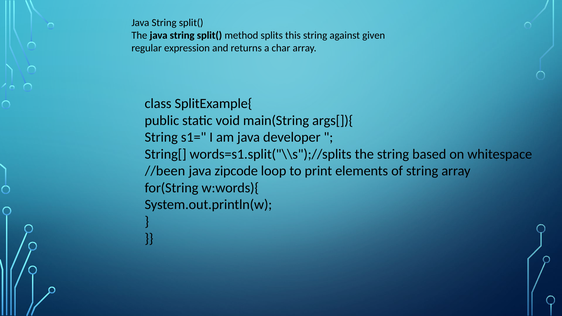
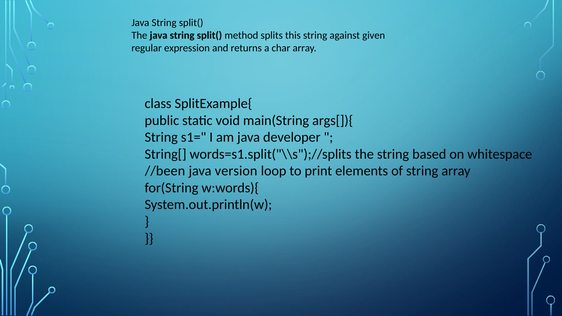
zipcode: zipcode -> version (236, 171)
